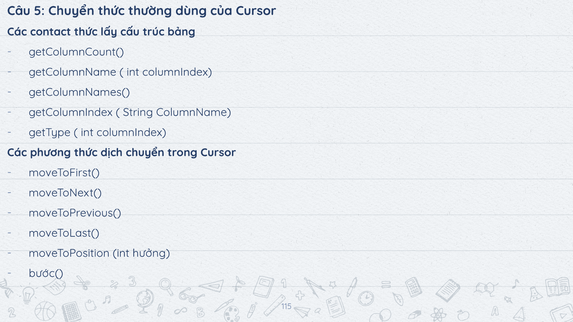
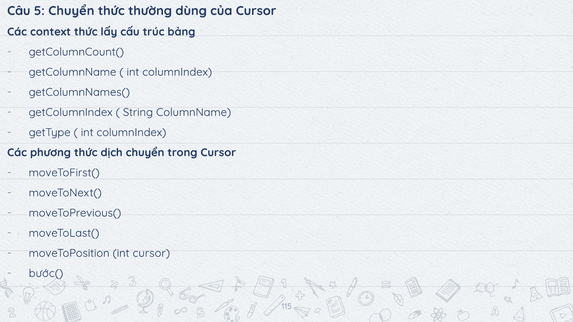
contact: contact -> context (50, 32)
int hưởng: hưởng -> cursor (151, 253)
